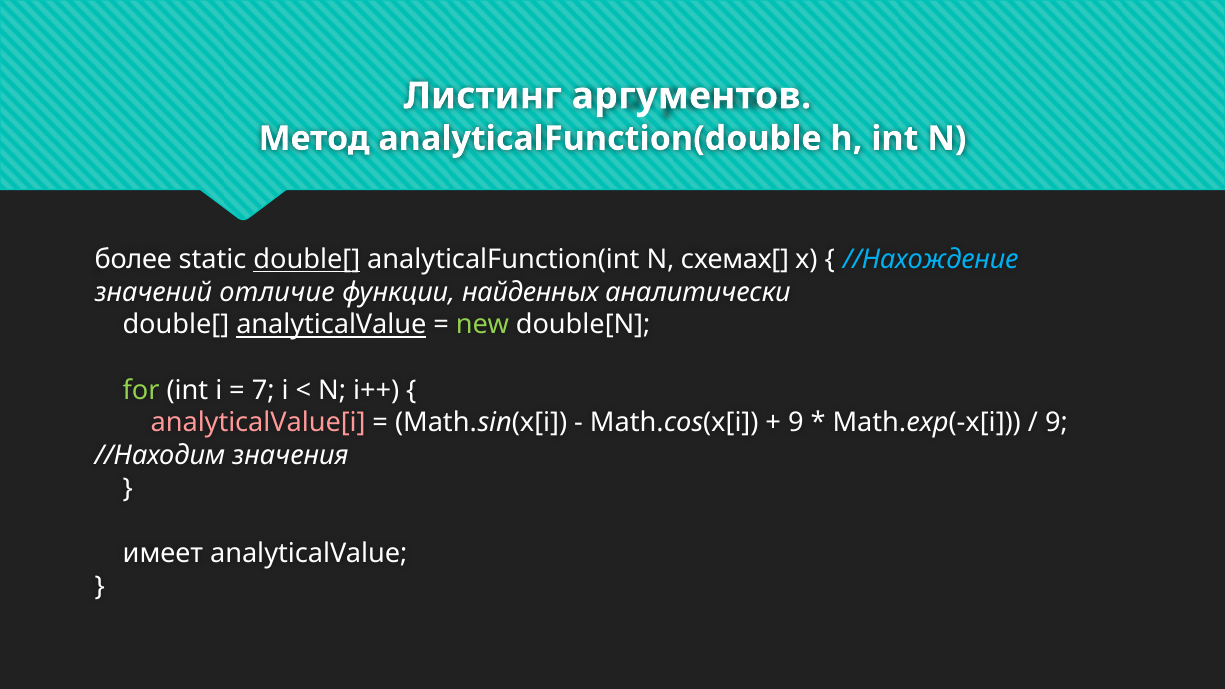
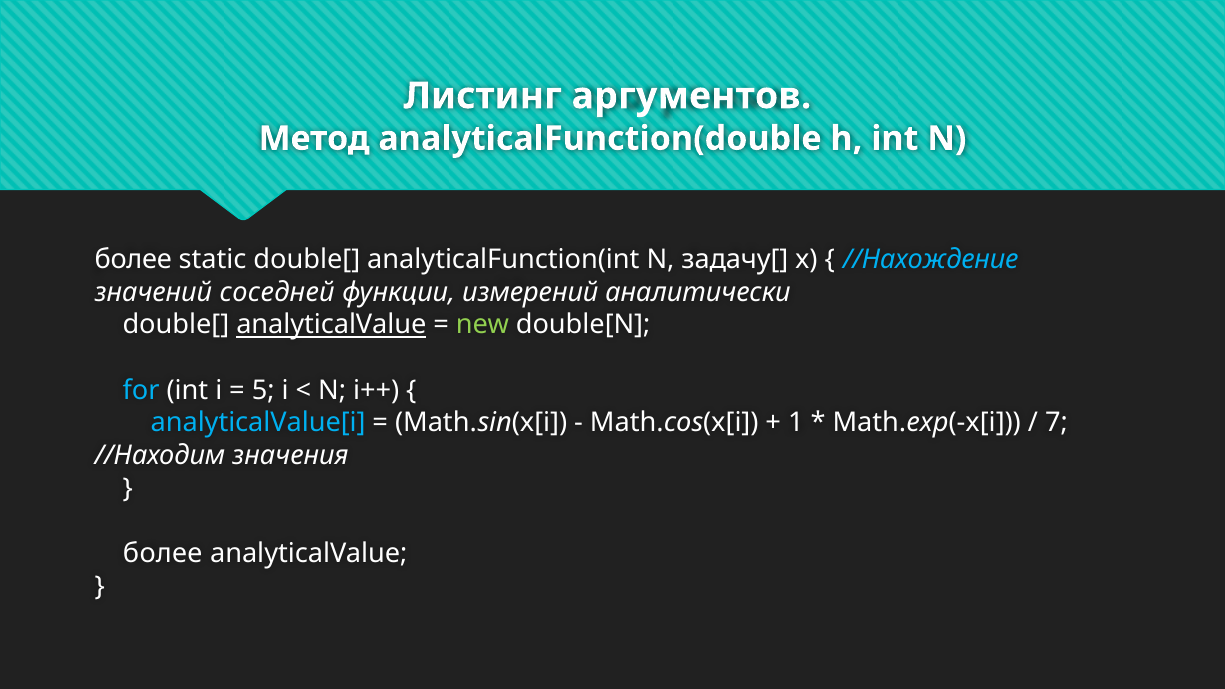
double[ underline: present -> none (307, 260)
схемах[: схемах[ -> задачу[ (735, 260)
отличие: отличие -> соседней (277, 292)
найденных: найденных -> измерений (530, 292)
for colour: light green -> light blue (141, 390)
7: 7 -> 5 (263, 390)
analyticalValue[i colour: pink -> light blue (258, 423)
9: 9 -> 1 (796, 423)
9: 9 -> 7 (1056, 423)
имеет: имеет -> более (163, 554)
